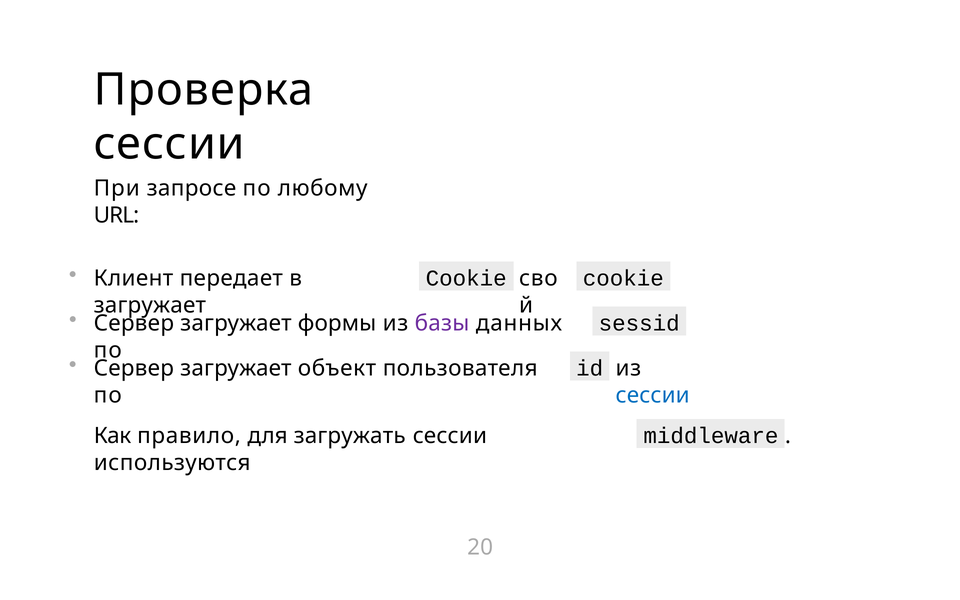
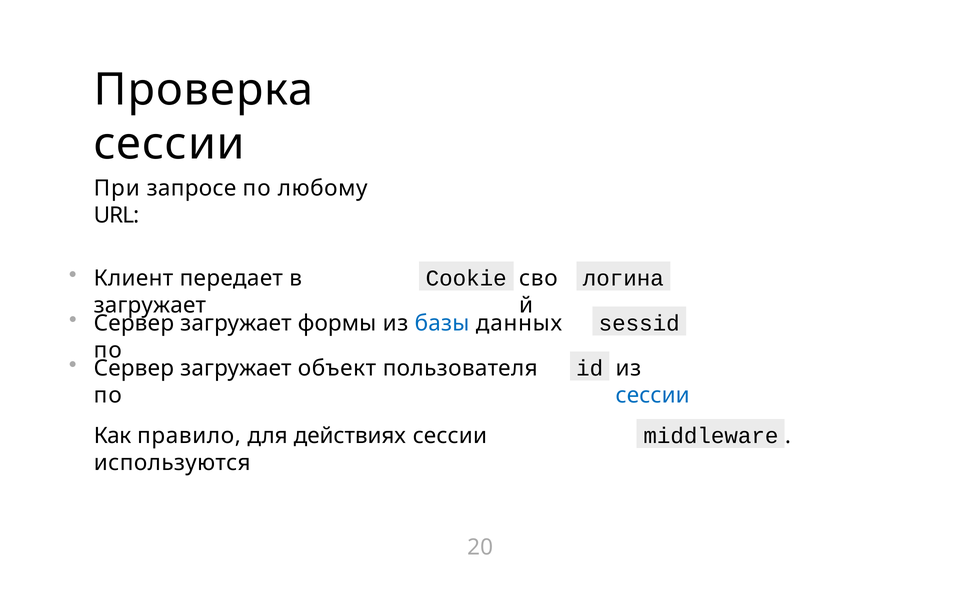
cookie: cookie -> логина (623, 279)
базы colour: purple -> blue (442, 324)
загружать: загружать -> действиях (350, 436)
